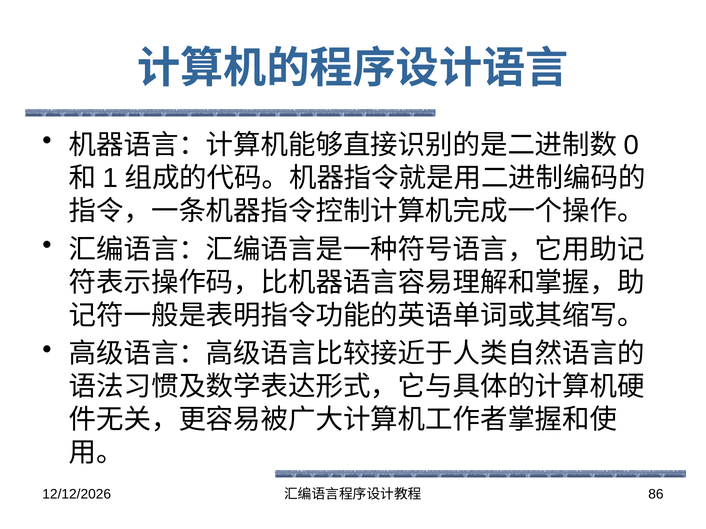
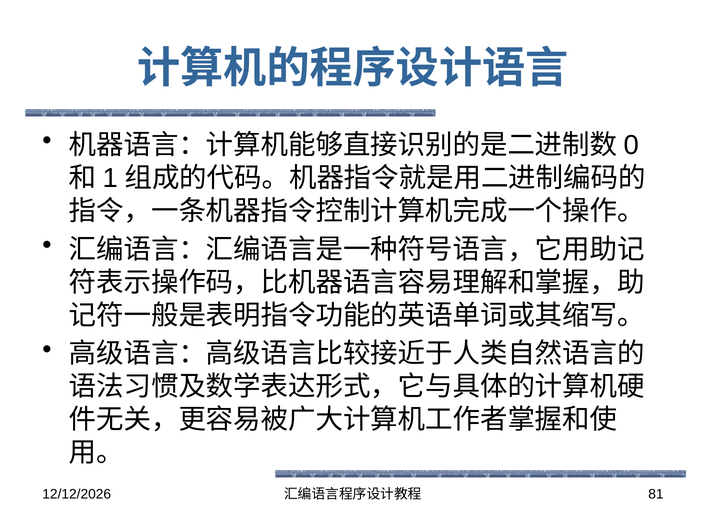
86: 86 -> 81 (656, 495)
